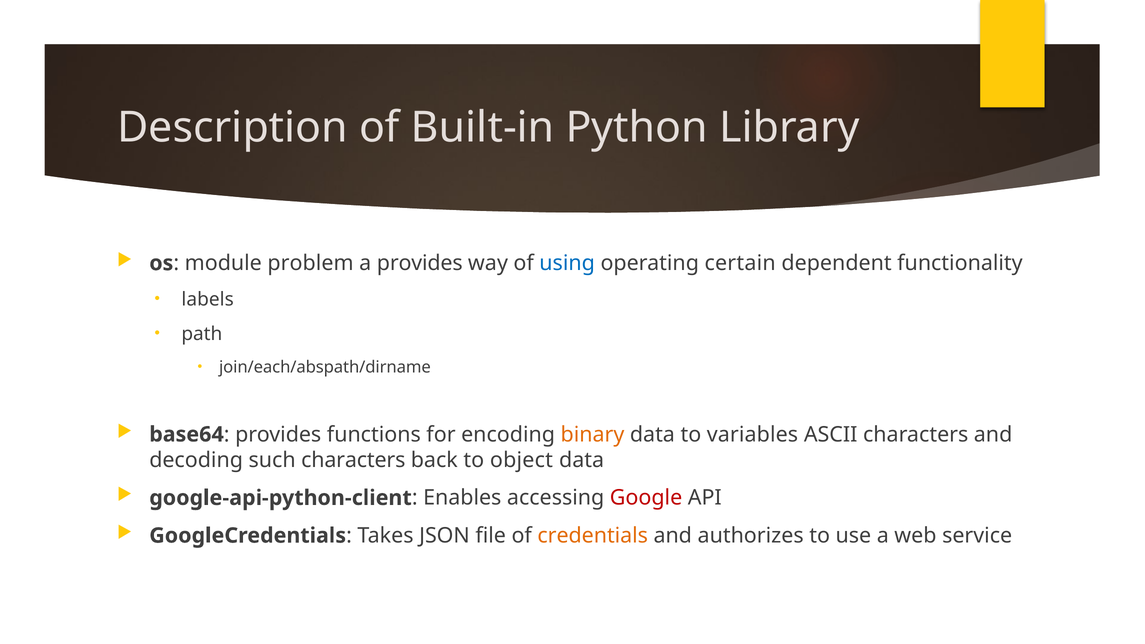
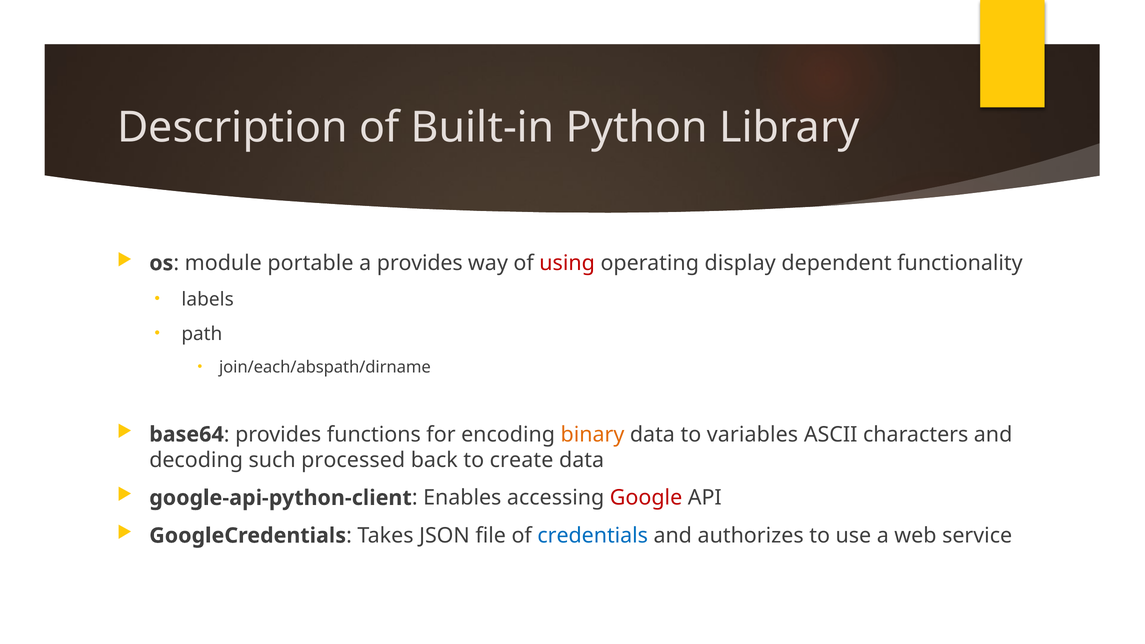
problem: problem -> portable (310, 263)
using colour: blue -> red (567, 263)
certain: certain -> display (740, 263)
such characters: characters -> processed (353, 460)
object: object -> create (522, 460)
credentials colour: orange -> blue (593, 536)
